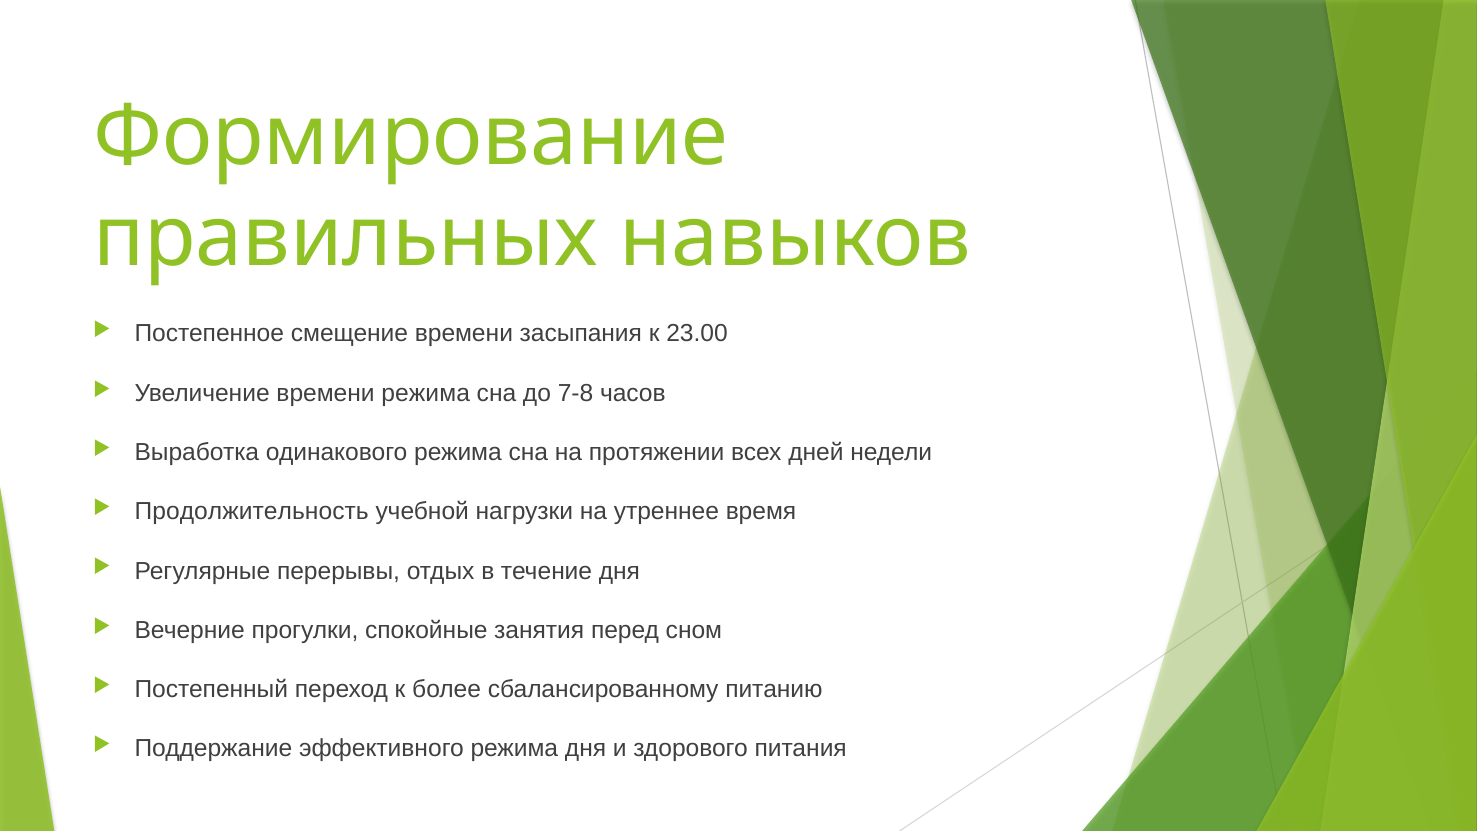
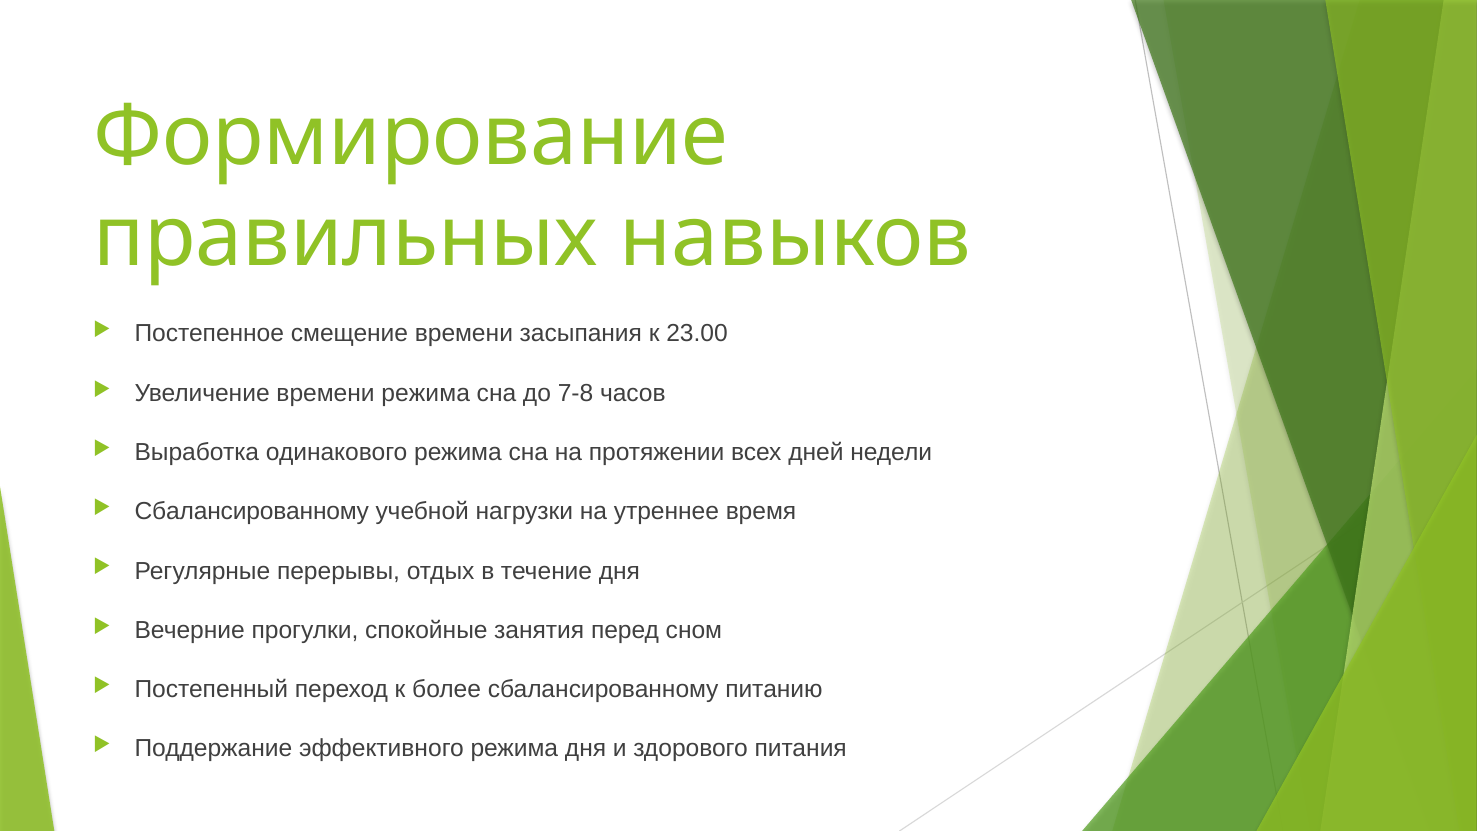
Продолжительность: Продолжительность -> Сбалансированному (252, 512)
